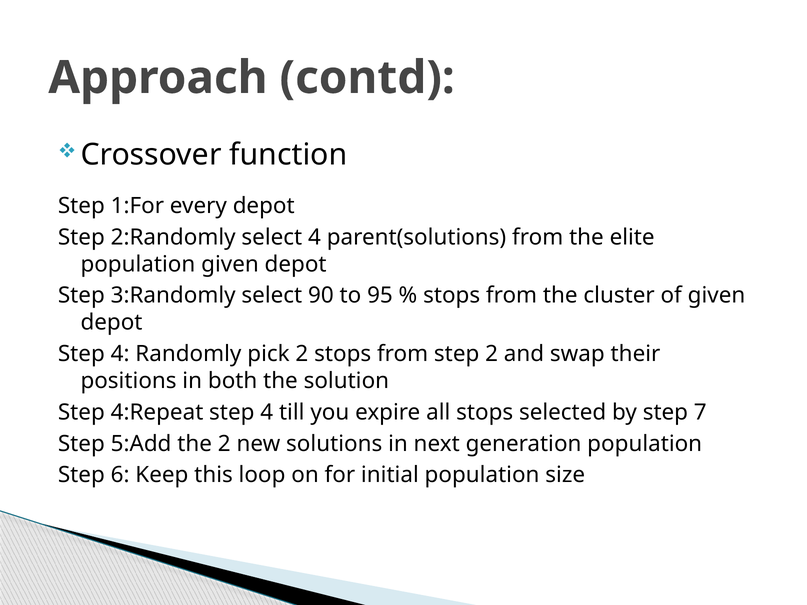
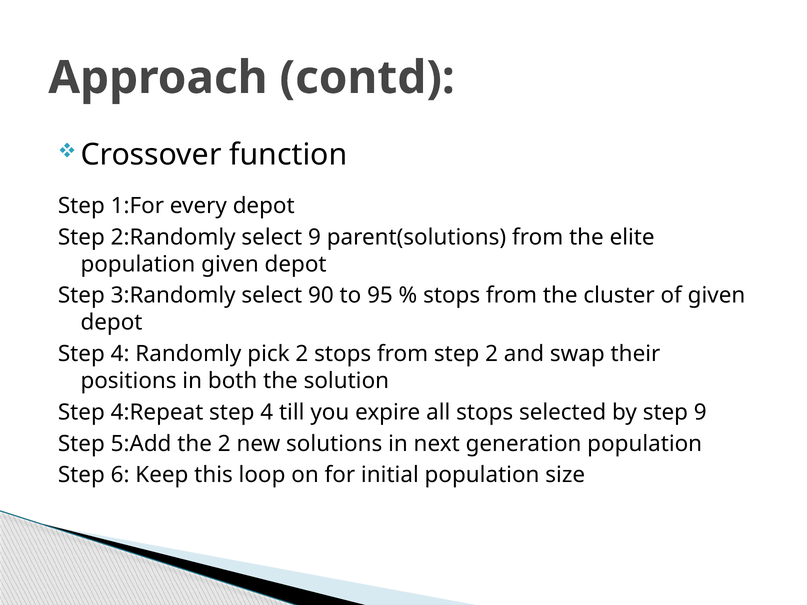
select 4: 4 -> 9 (315, 237)
step 7: 7 -> 9 (700, 412)
